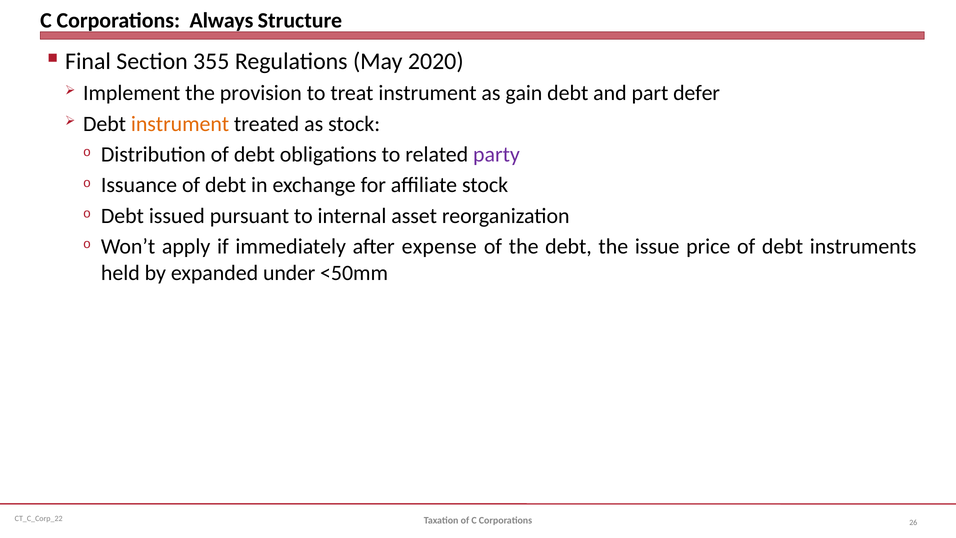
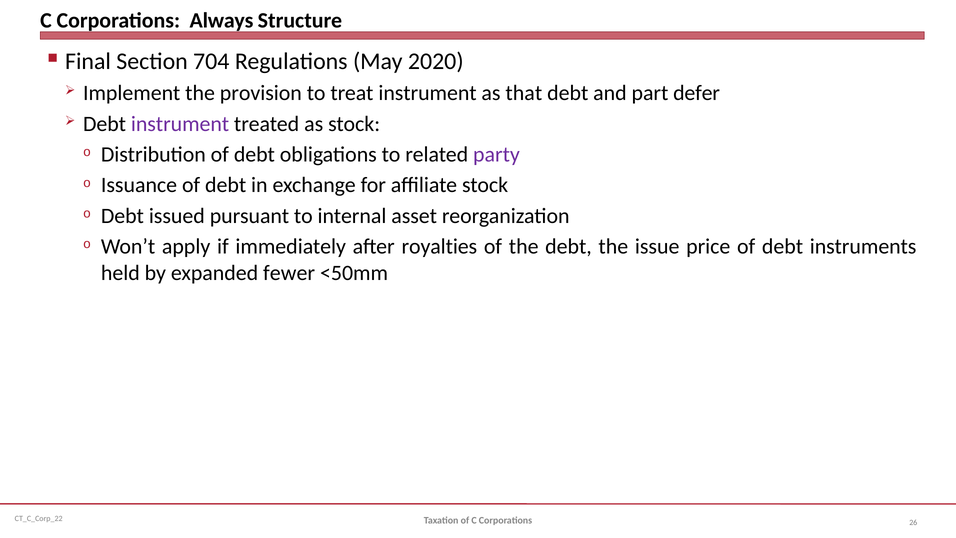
355: 355 -> 704 (211, 61)
gain: gain -> that (524, 93)
instrument colour: orange -> purple (180, 124)
expense: expense -> royalties (439, 246)
under: under -> fewer (289, 273)
